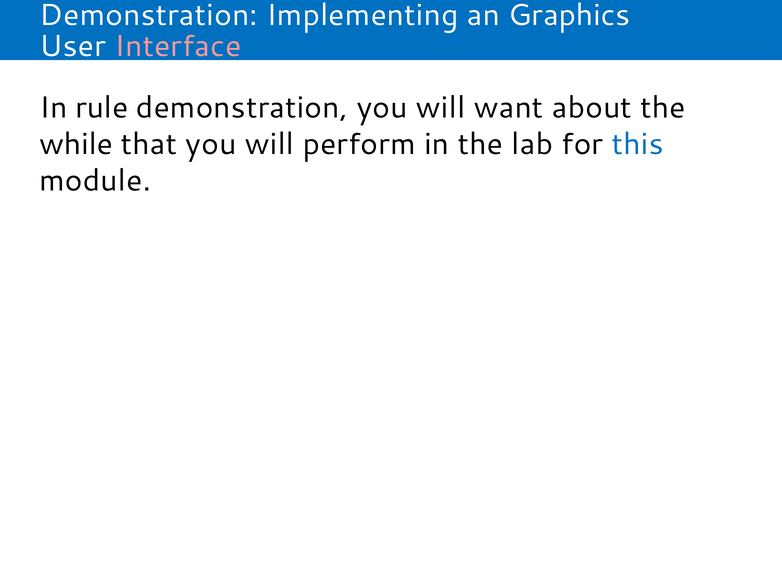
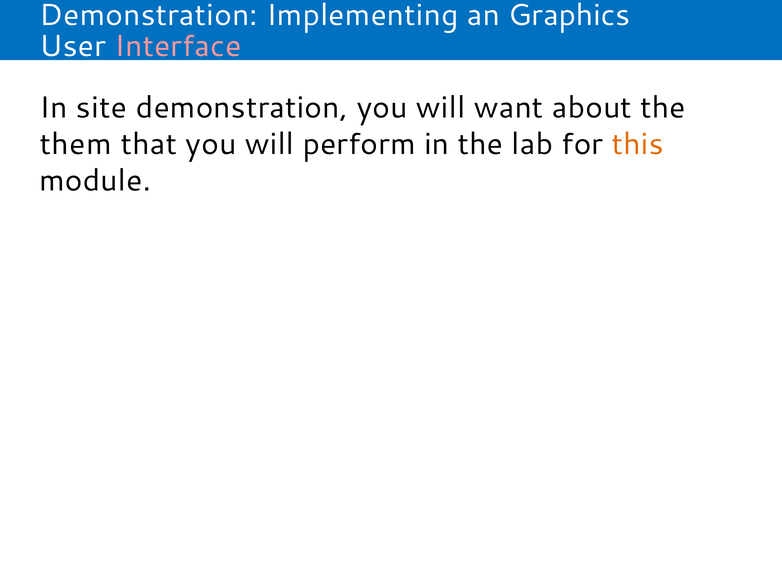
rule: rule -> site (101, 108)
while: while -> them (76, 144)
this colour: blue -> orange (638, 144)
